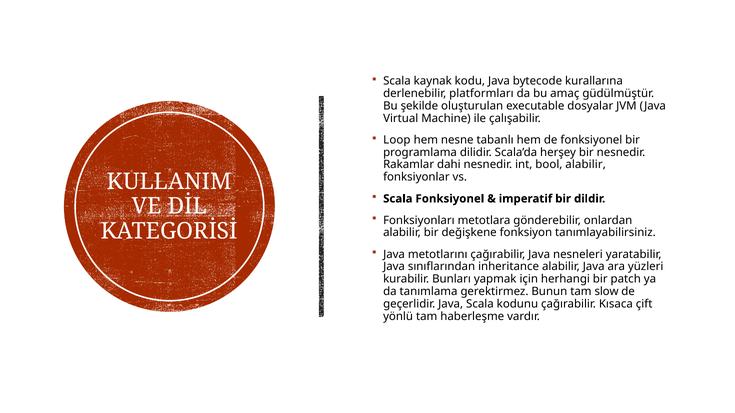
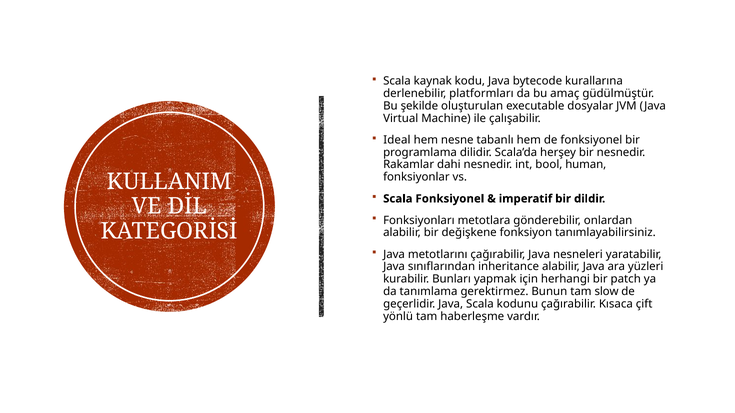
Loop: Loop -> Ideal (397, 140)
bool alabilir: alabilir -> human (586, 165)
